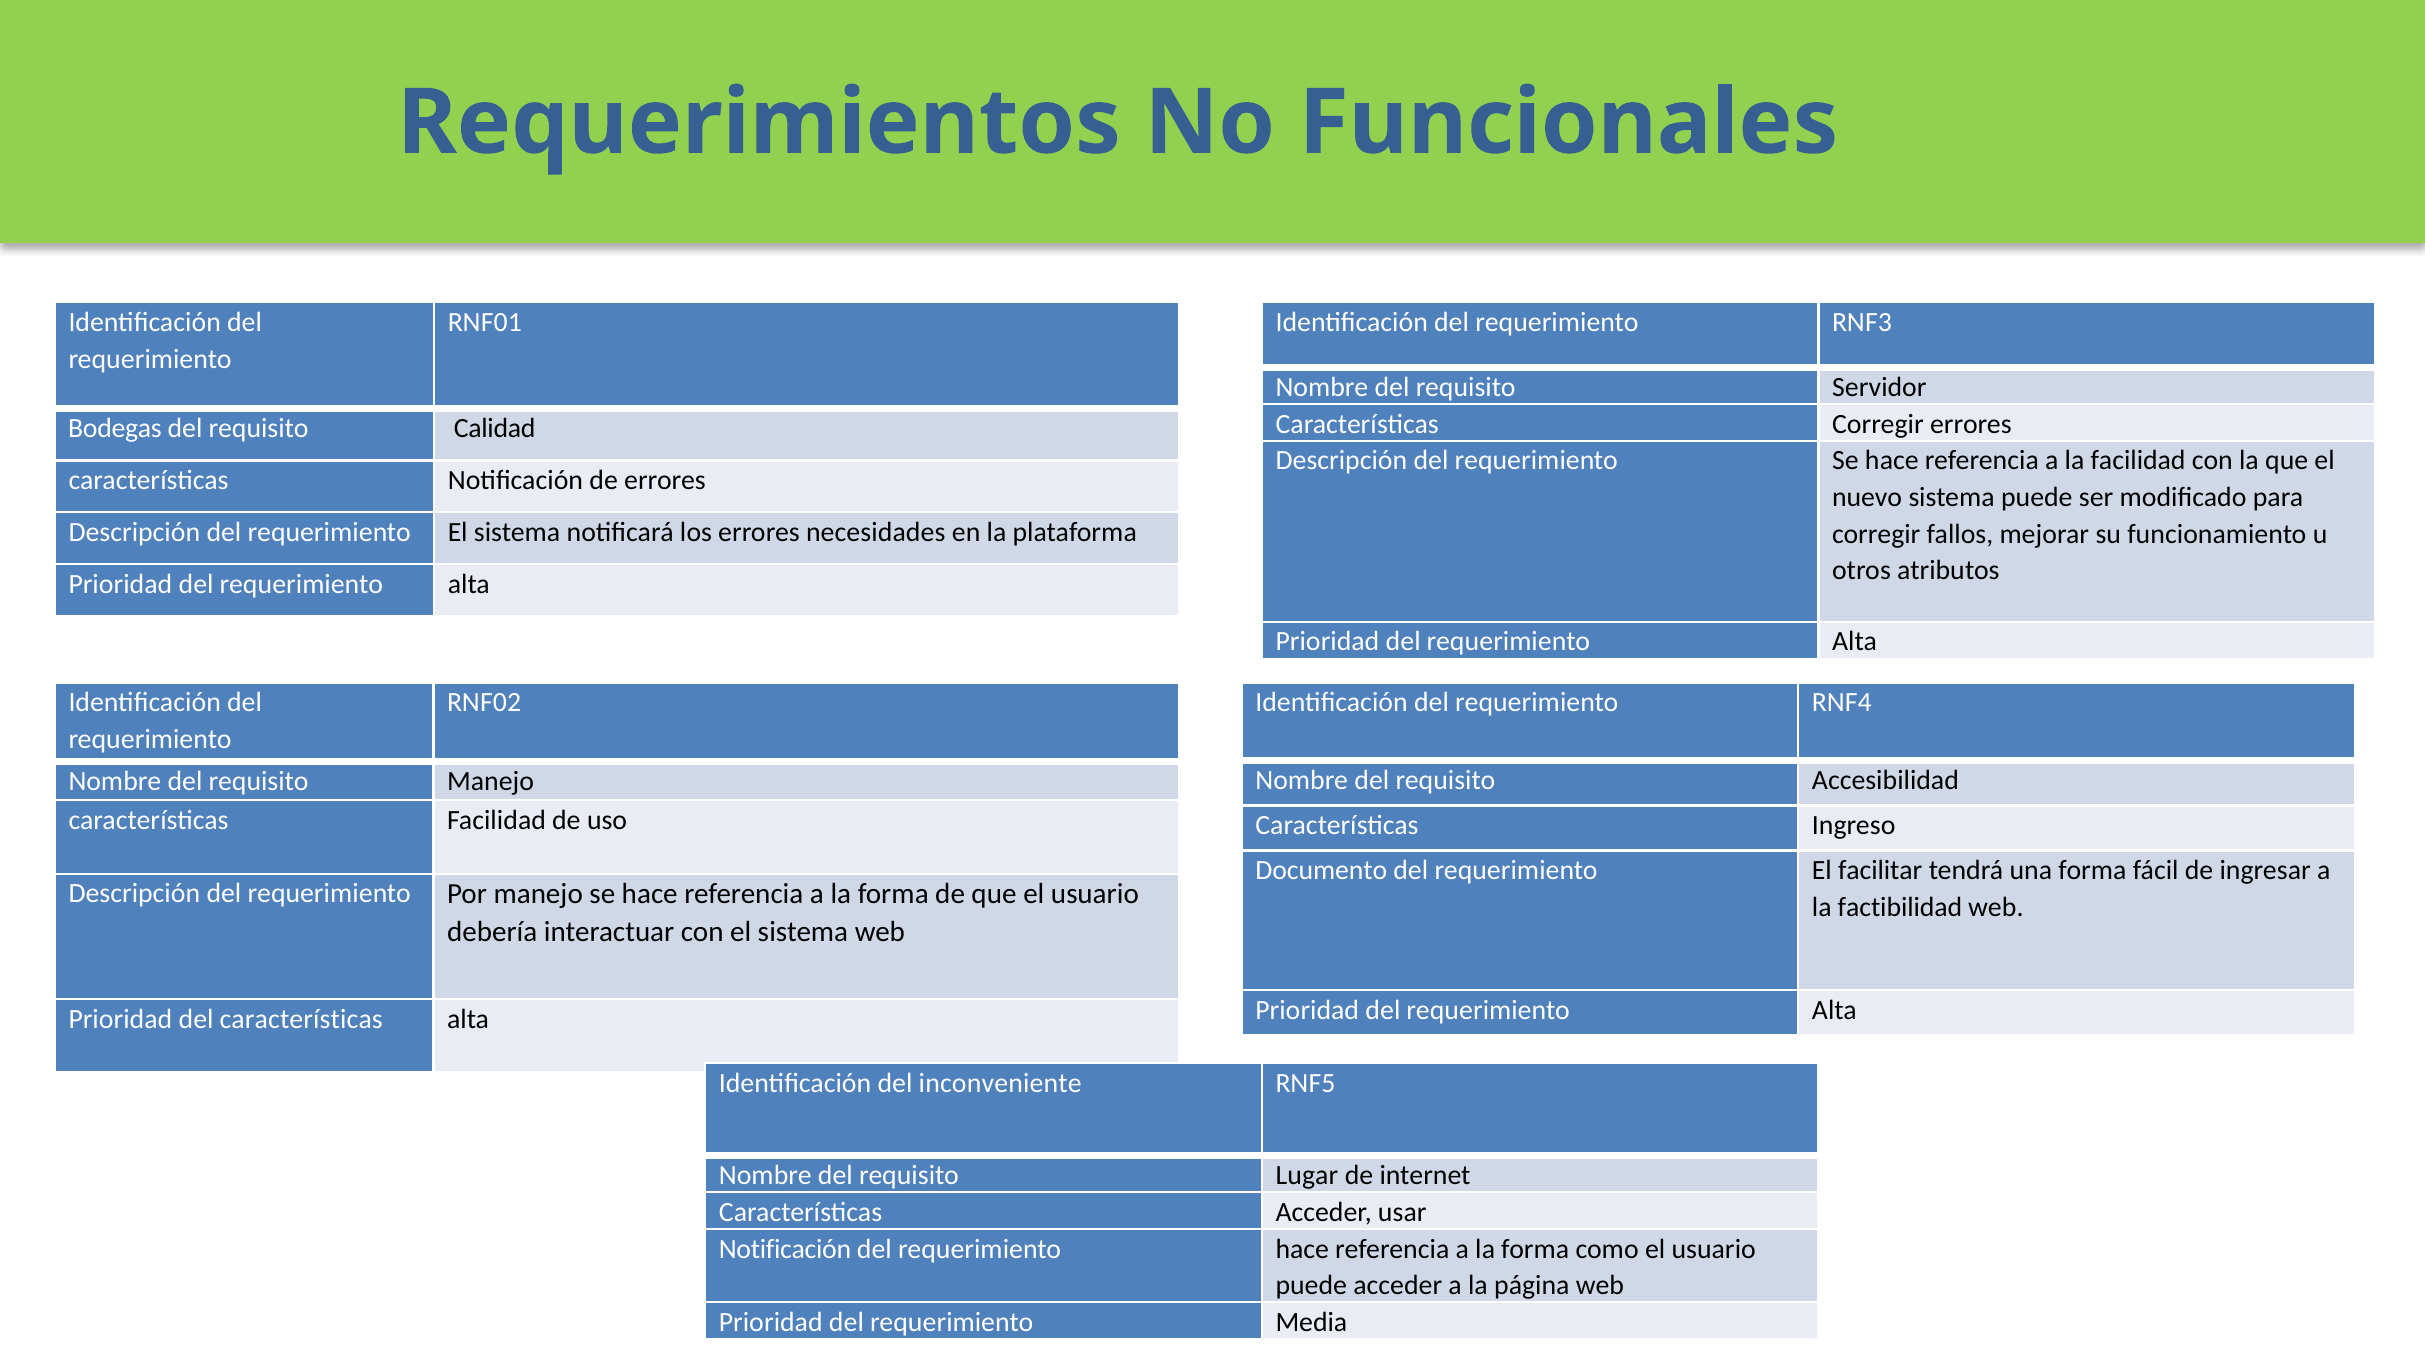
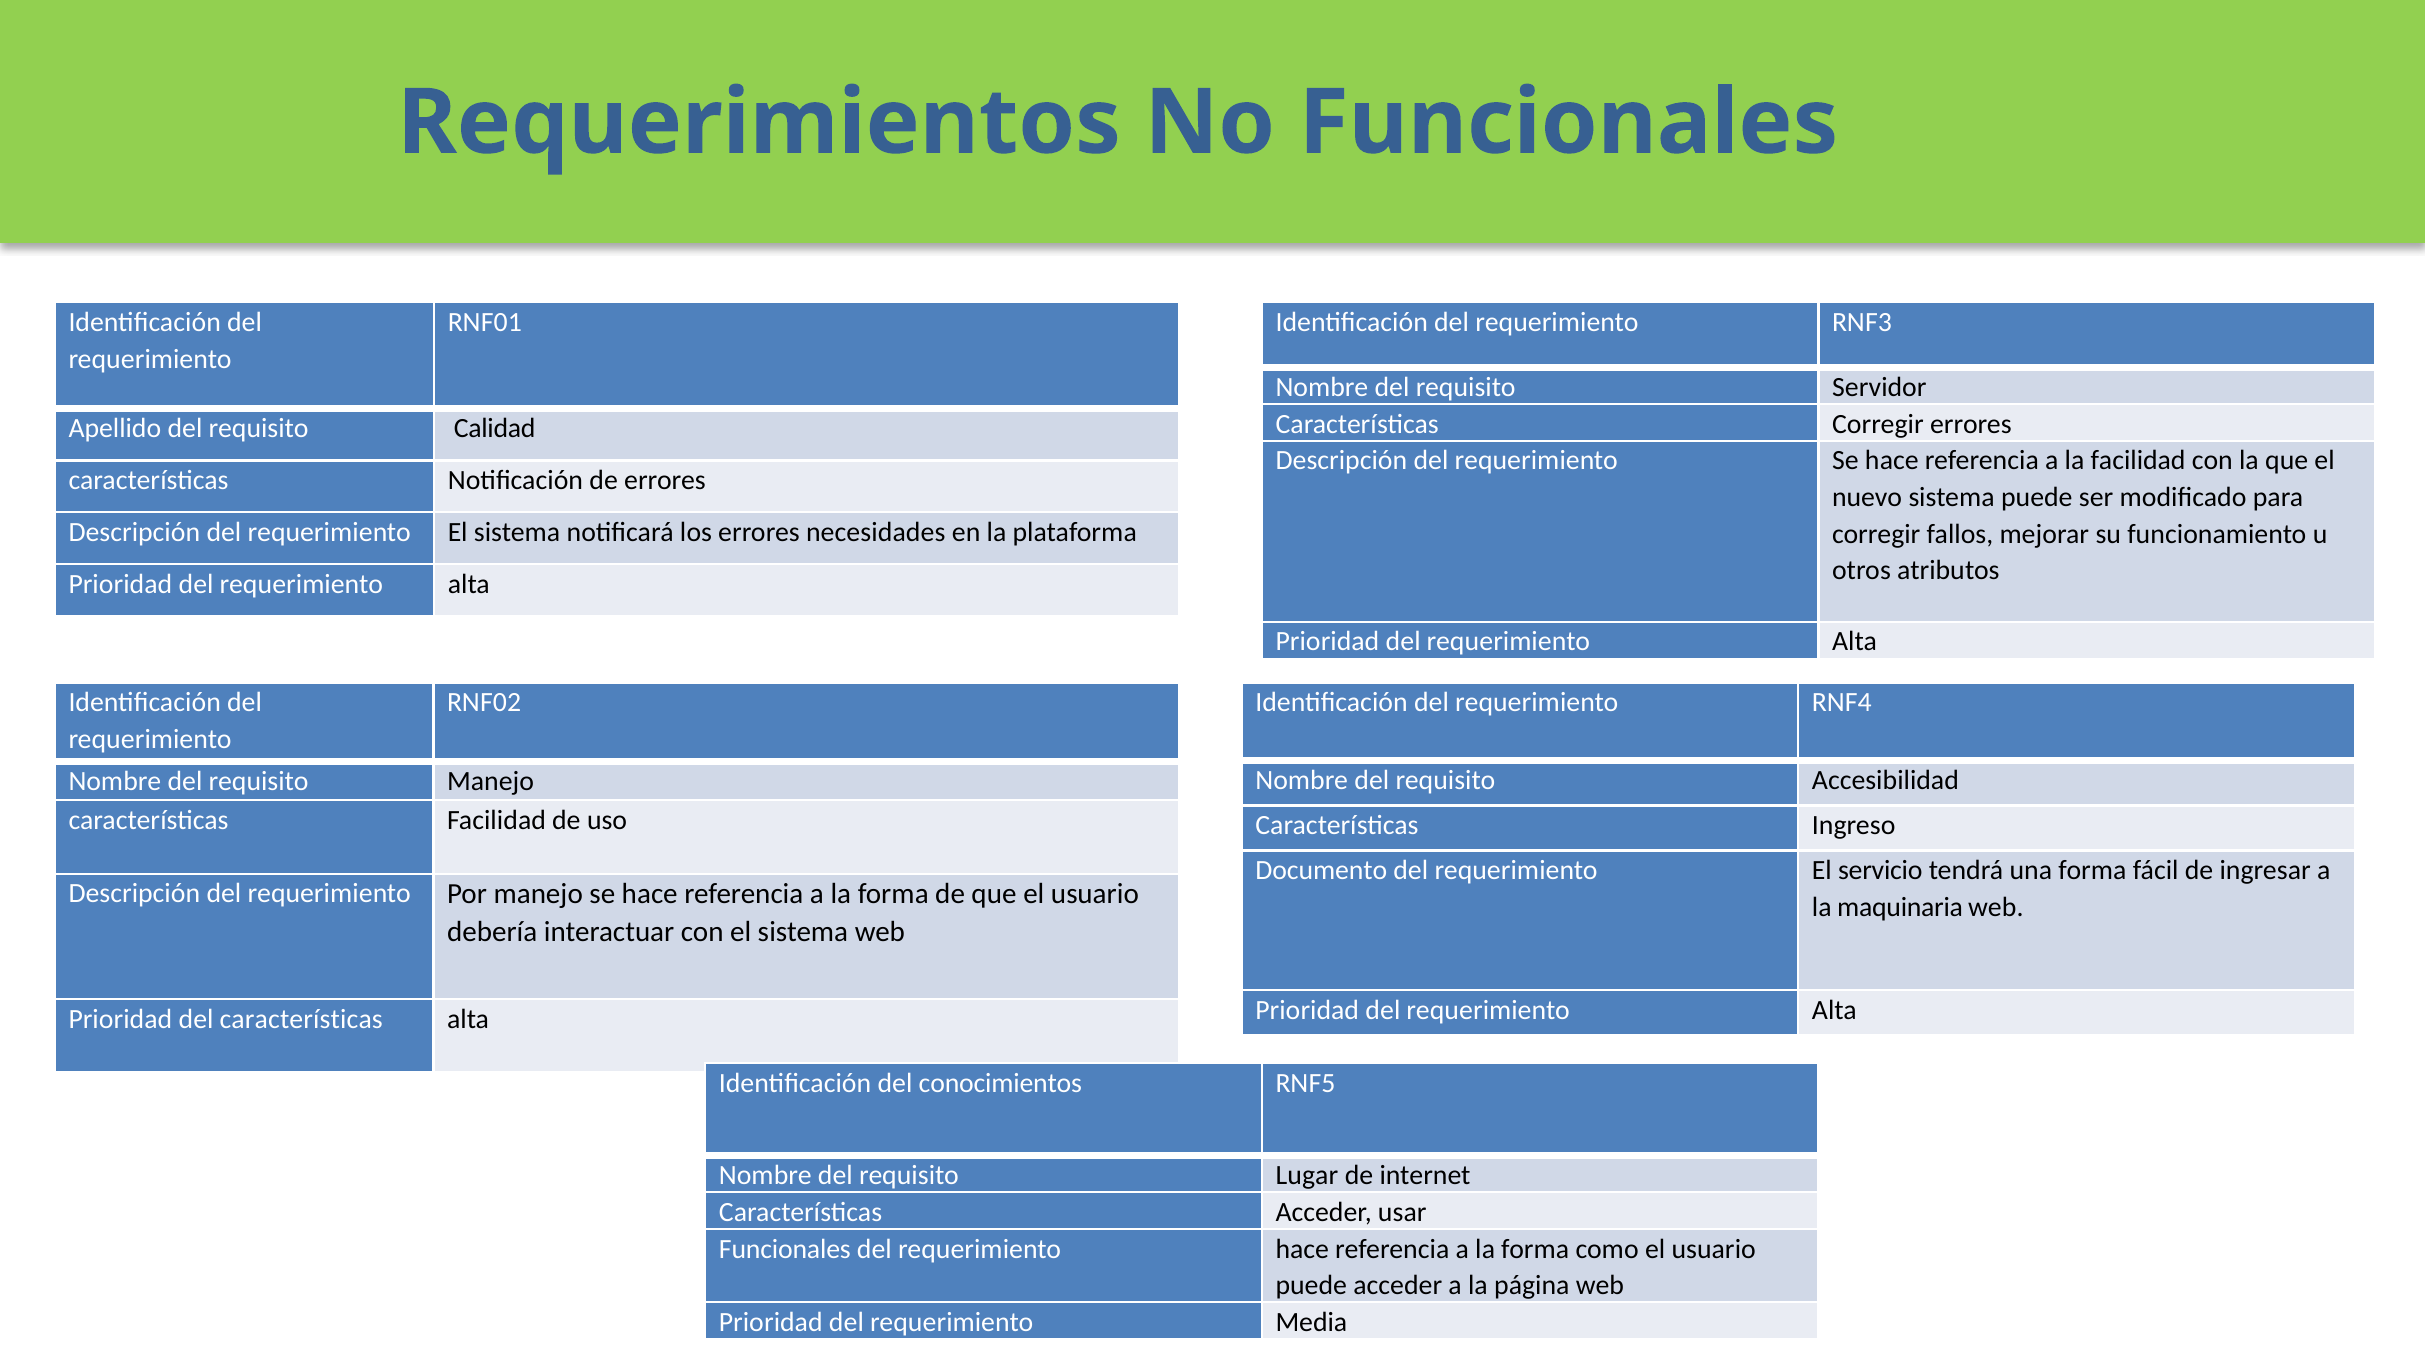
Bodegas: Bodegas -> Apellido (115, 428)
facilitar: facilitar -> servicio (1880, 870)
factibilidad: factibilidad -> maquinaria (1900, 907)
inconveniente: inconveniente -> conocimientos (1000, 1083)
Notificación: Notificación -> Funcionales (785, 1248)
